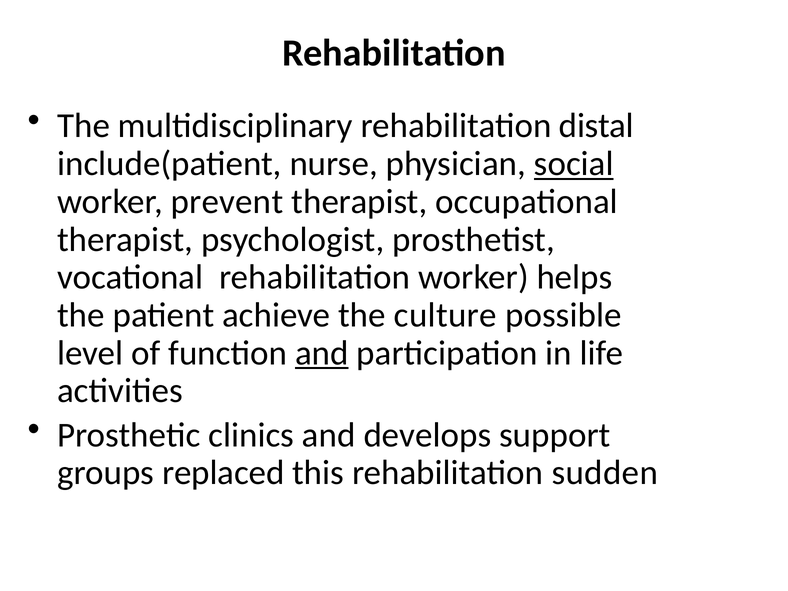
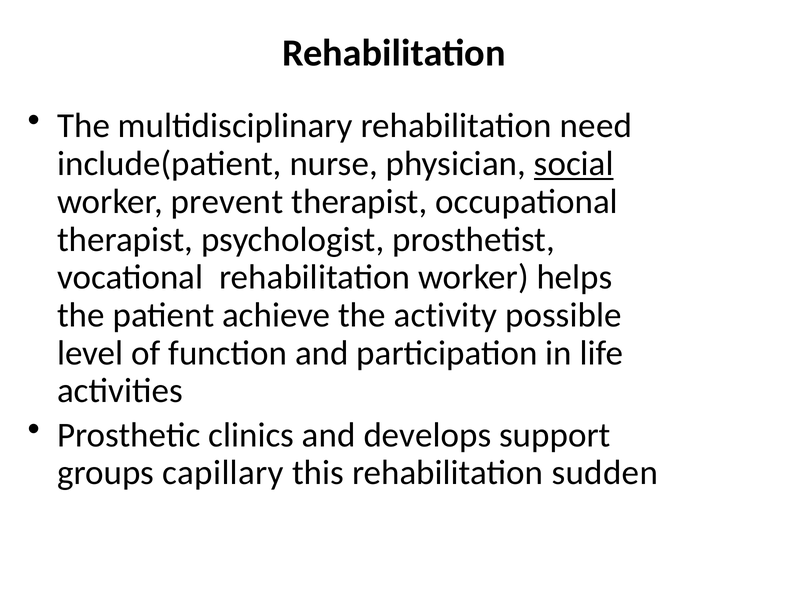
distal: distal -> need (596, 126)
culture: culture -> activity (446, 315)
and underline: present -> none (322, 353)
replaced: replaced -> capillary (223, 473)
